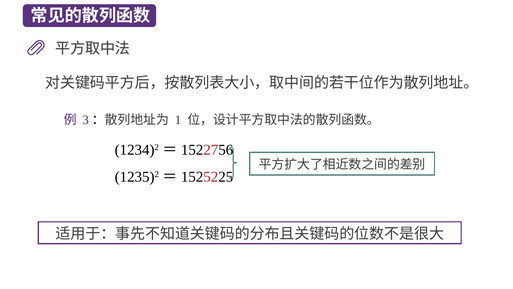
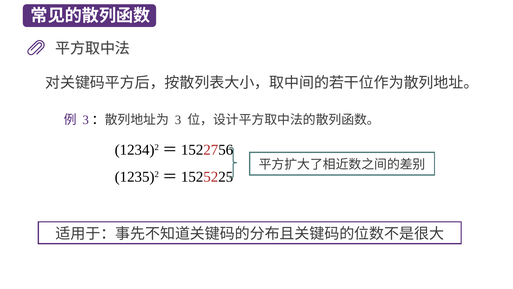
1: 1 -> 3 (178, 120)
